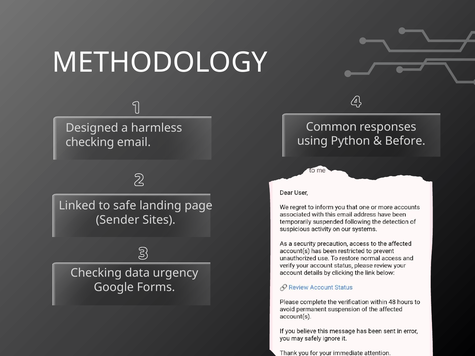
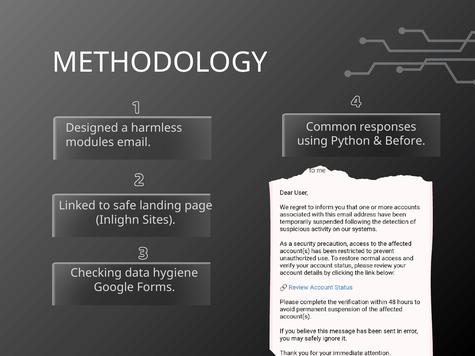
checking: checking -> modules (90, 142)
Sender: Sender -> Inlighn (118, 220)
urgency: urgency -> hygiene (175, 273)
